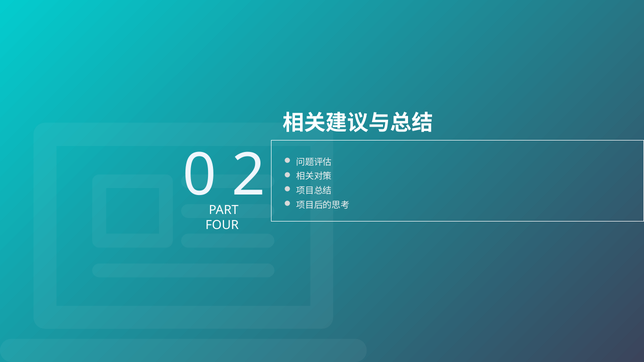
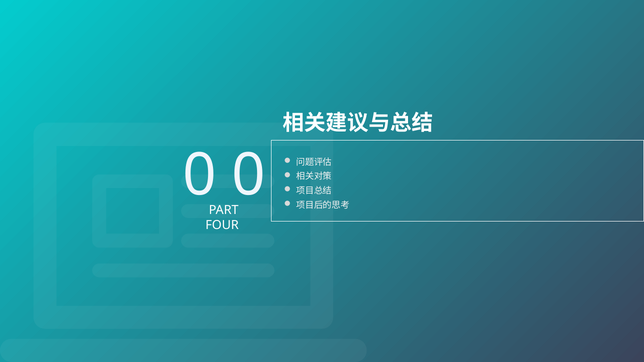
0 2: 2 -> 0 (249, 175)
